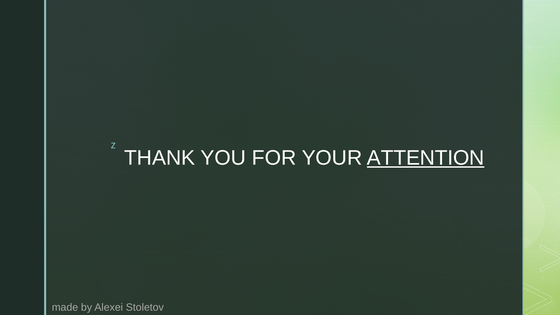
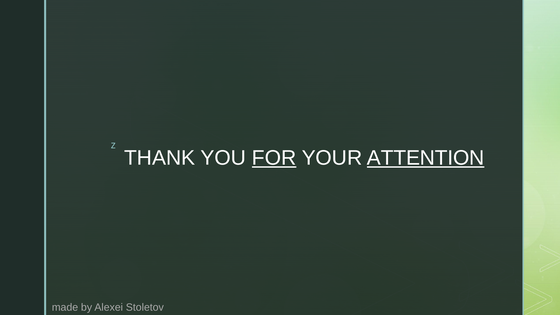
FOR underline: none -> present (274, 158)
